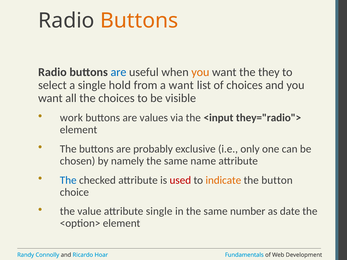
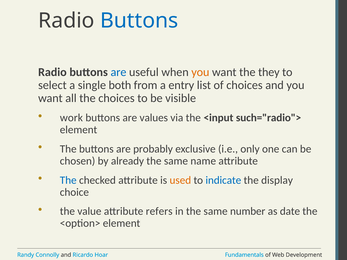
Buttons colour: orange -> blue (139, 21)
hold: hold -> both (120, 85)
a want: want -> entry (181, 85)
they="radio">: they="radio"> -> such="radio"> (269, 118)
namely: namely -> already (127, 161)
used colour: red -> orange (180, 180)
indicate colour: orange -> blue (223, 180)
button: button -> display (277, 180)
attribute single: single -> refers (159, 212)
